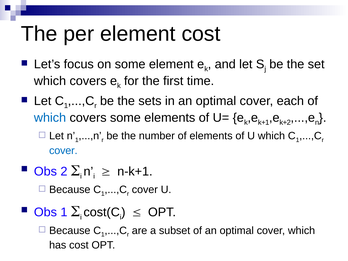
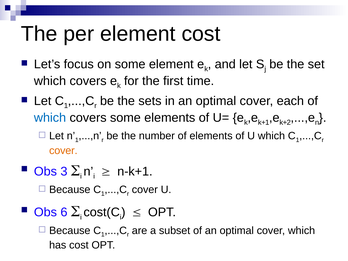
cover colour: blue -> orange (63, 151)
2: 2 -> 3 (64, 171)
Obs 1: 1 -> 6 (64, 212)
